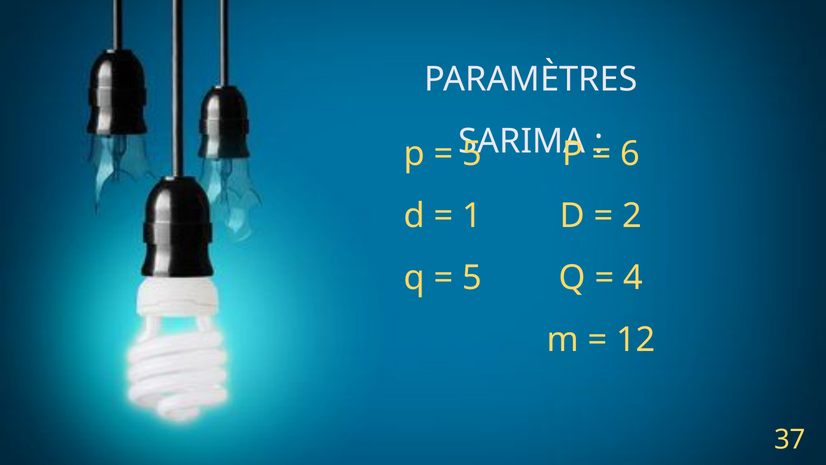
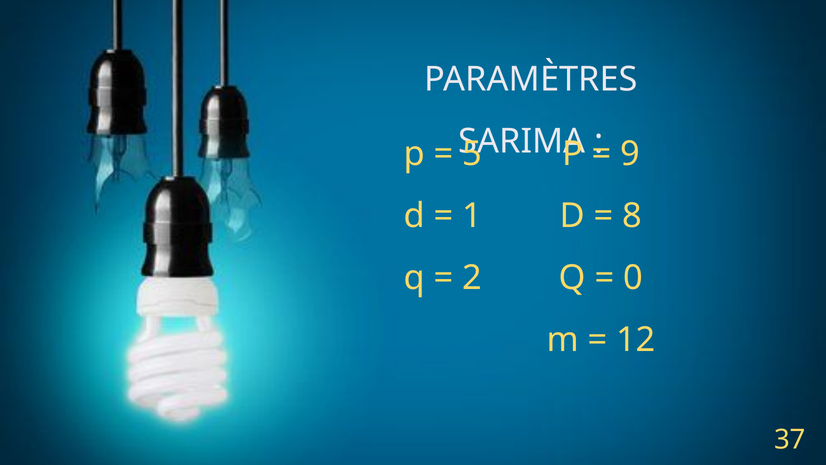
6: 6 -> 9 (630, 154)
2: 2 -> 8 (632, 216)
5: 5 -> 2 (472, 278)
4: 4 -> 0 (633, 278)
